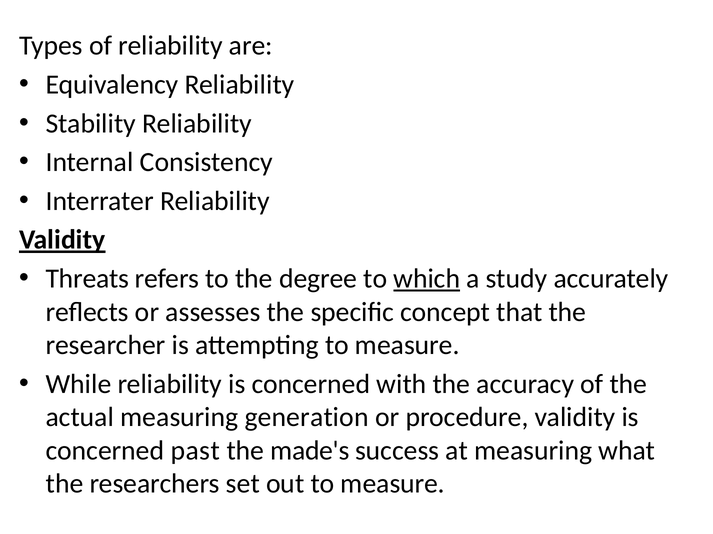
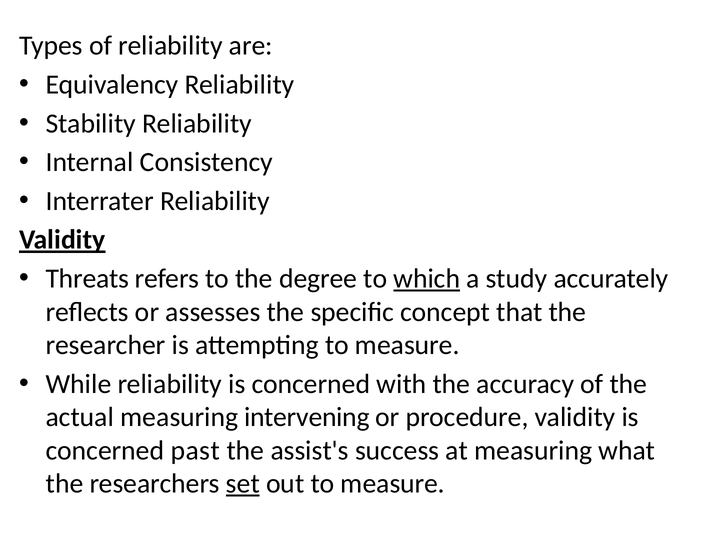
generation: generation -> intervening (307, 418)
made's: made's -> assist's (310, 451)
set underline: none -> present (243, 484)
